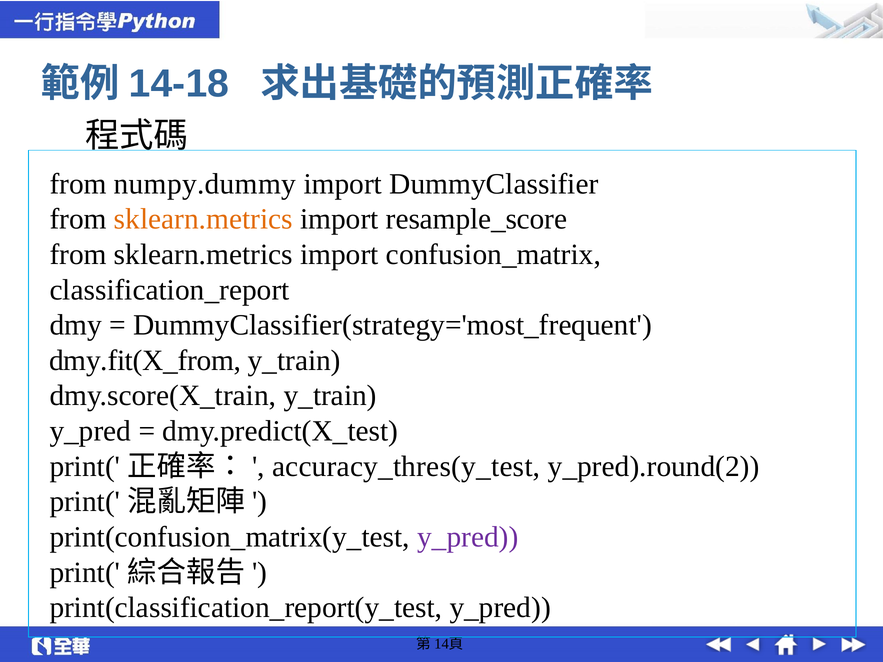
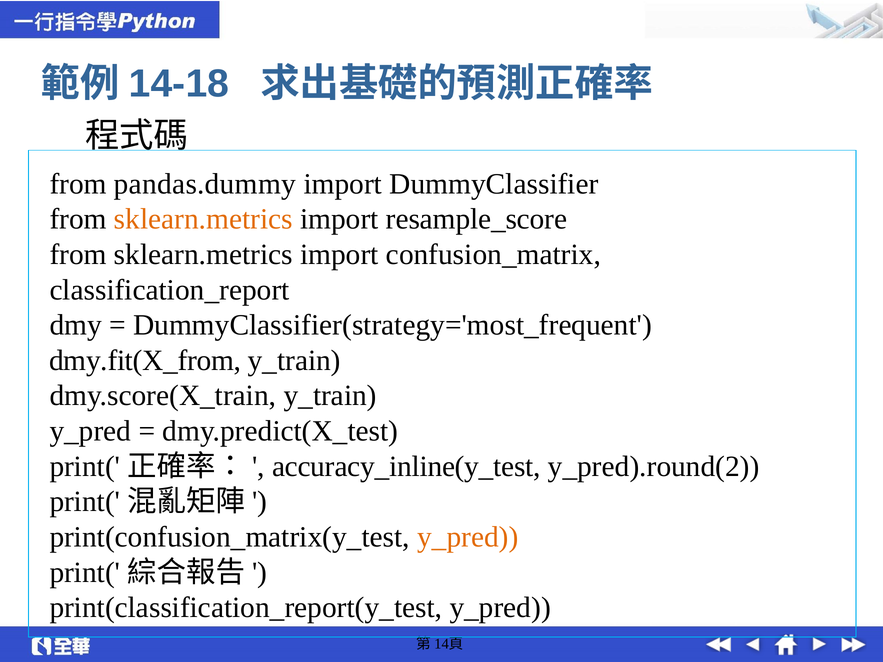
numpy.dummy: numpy.dummy -> pandas.dummy (205, 184)
accuracy_thres(y_test: accuracy_thres(y_test -> accuracy_inline(y_test (406, 467)
y_pred colour: purple -> orange (468, 537)
